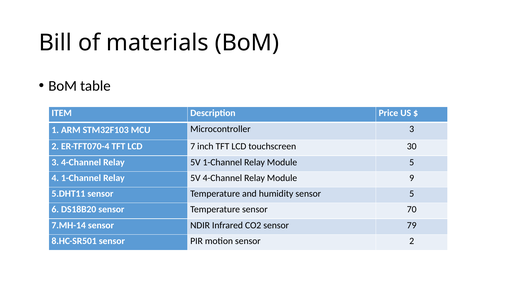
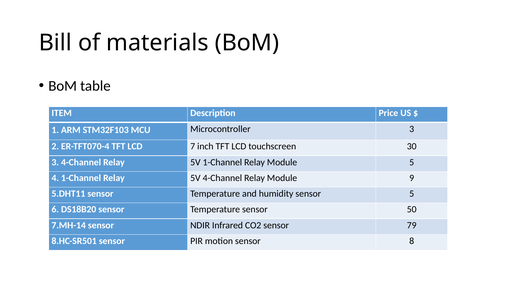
70: 70 -> 50 (412, 210)
sensor 2: 2 -> 8 (412, 241)
